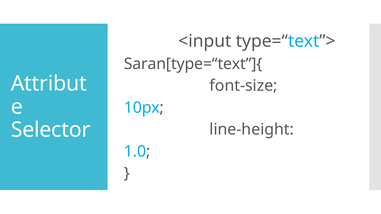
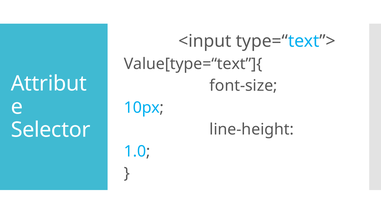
Saran[type=“text”]{: Saran[type=“text”]{ -> Value[type=“text”]{ (193, 64)
